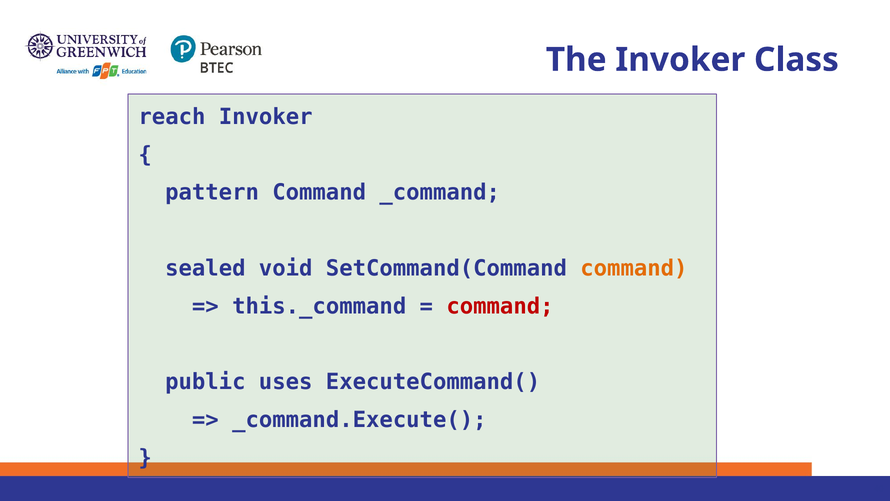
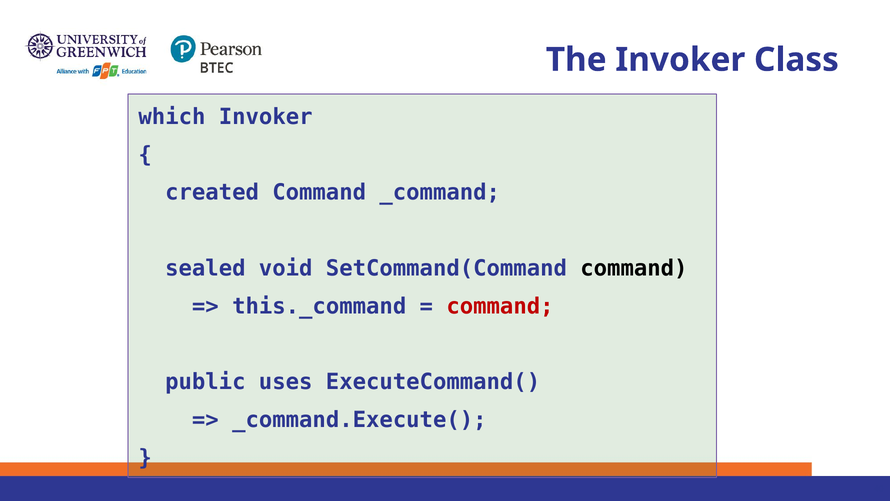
reach: reach -> which (172, 117)
pattern: pattern -> created (212, 192)
command colour: orange -> black (634, 268)
